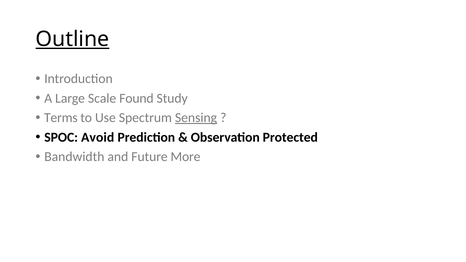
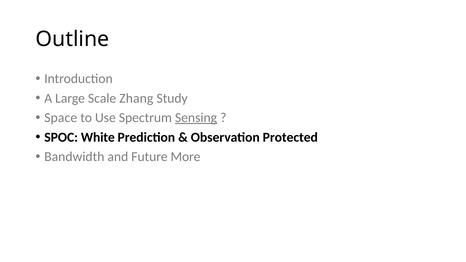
Outline underline: present -> none (72, 39)
Found: Found -> Zhang (136, 98)
Terms: Terms -> Space (61, 118)
Avoid: Avoid -> White (98, 137)
